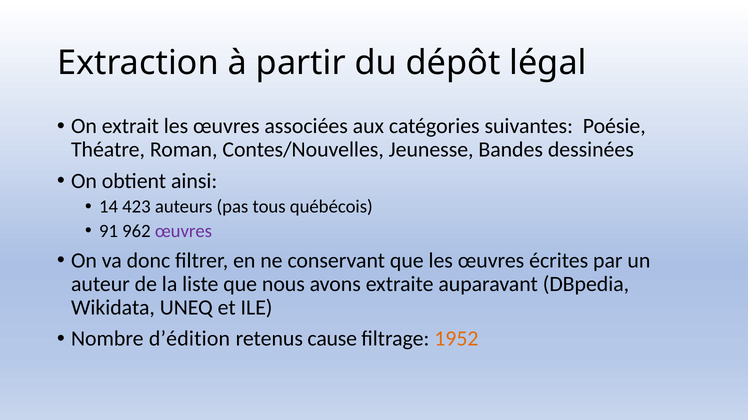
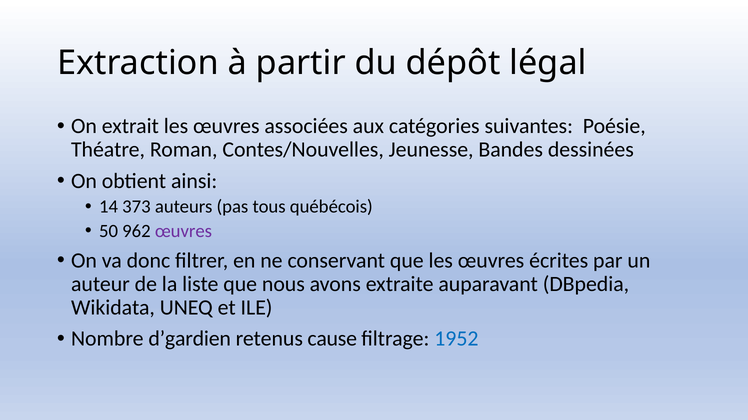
423: 423 -> 373 (136, 207)
91: 91 -> 50 (109, 231)
d’édition: d’édition -> d’gardien (190, 339)
1952 colour: orange -> blue (456, 339)
